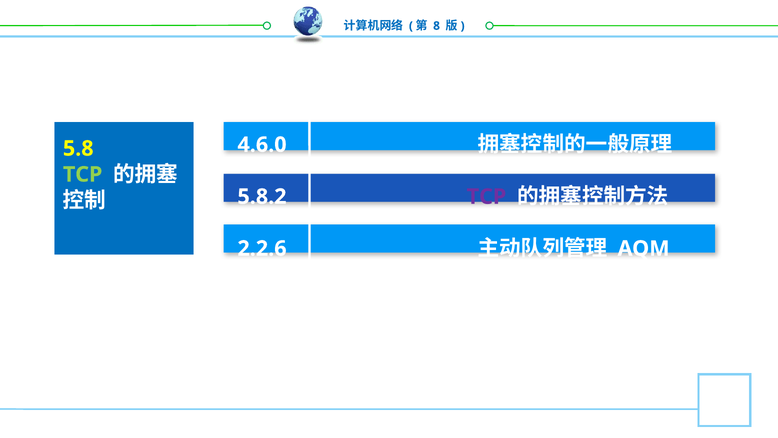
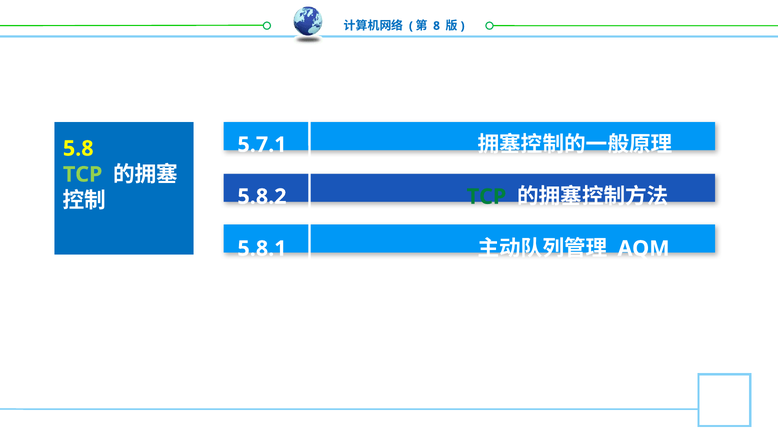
4.6.0: 4.6.0 -> 5.7.1 (262, 145)
TCP colour: purple -> green (486, 197)
2.2.6: 2.2.6 -> 5.8.1 (262, 248)
